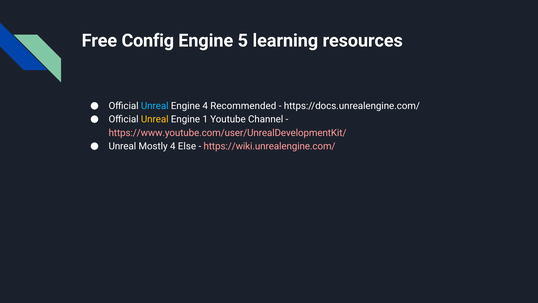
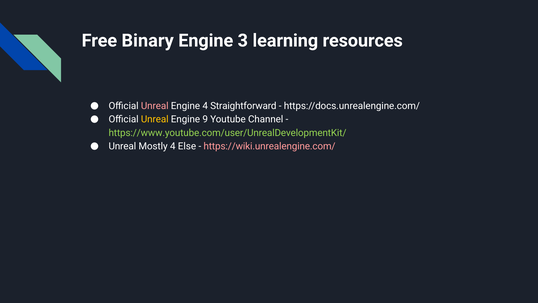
Config: Config -> Binary (148, 41)
5: 5 -> 3 (243, 41)
Unreal colour: light blue -> pink (155, 106)
Recommended: Recommended -> Straightforward (243, 106)
1: 1 -> 9 (205, 119)
https://www.youtube.com/user/UnrealDevelopmentKit/ colour: pink -> light green (228, 133)
